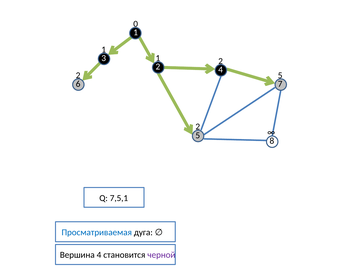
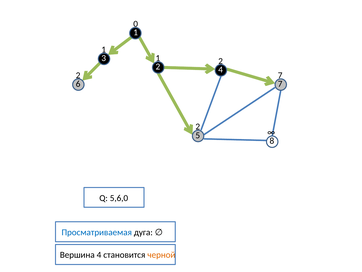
2 5: 5 -> 7 (280, 75)
7,5,1: 7,5,1 -> 5,6,0 (119, 198)
черной colour: purple -> orange (161, 254)
